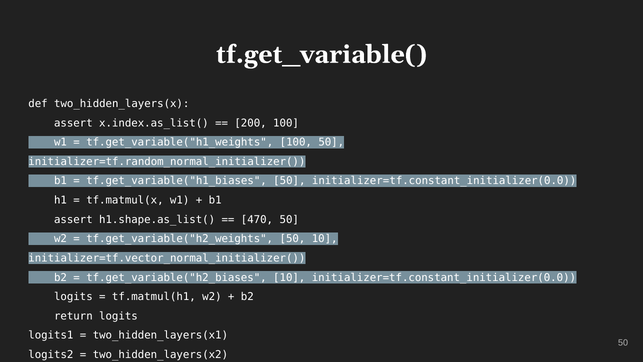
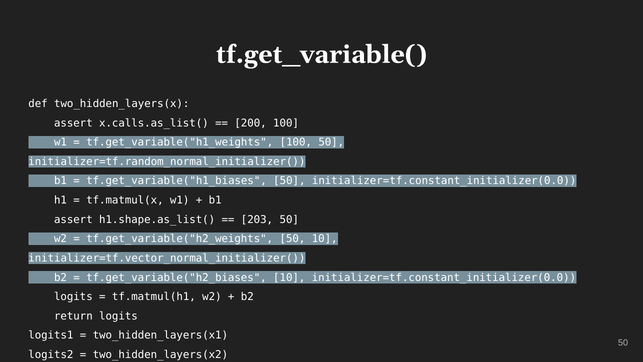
x.index.as_list(: x.index.as_list( -> x.calls.as_list( (154, 123)
470: 470 -> 203 (257, 219)
